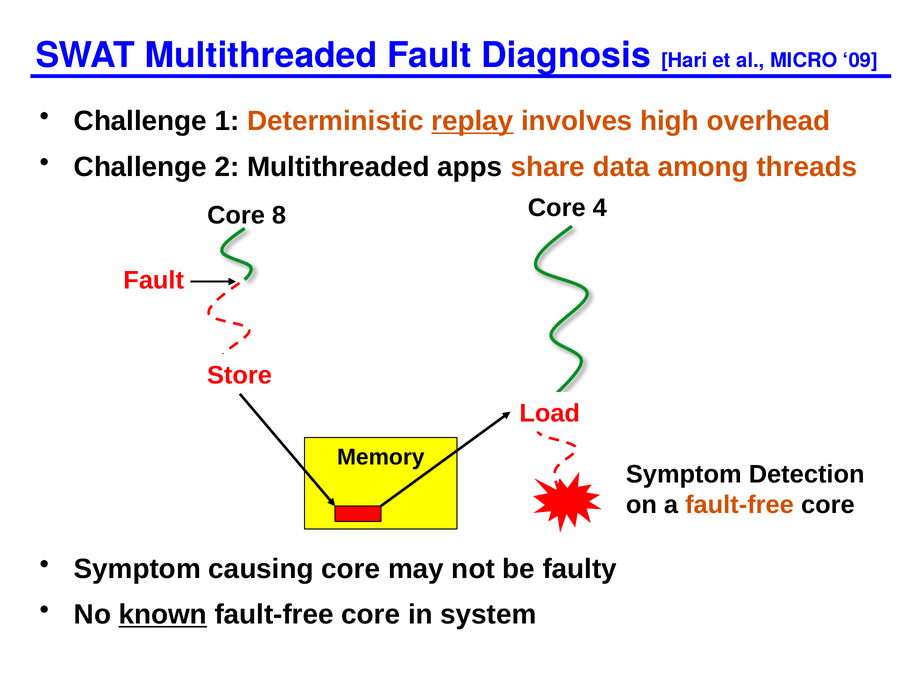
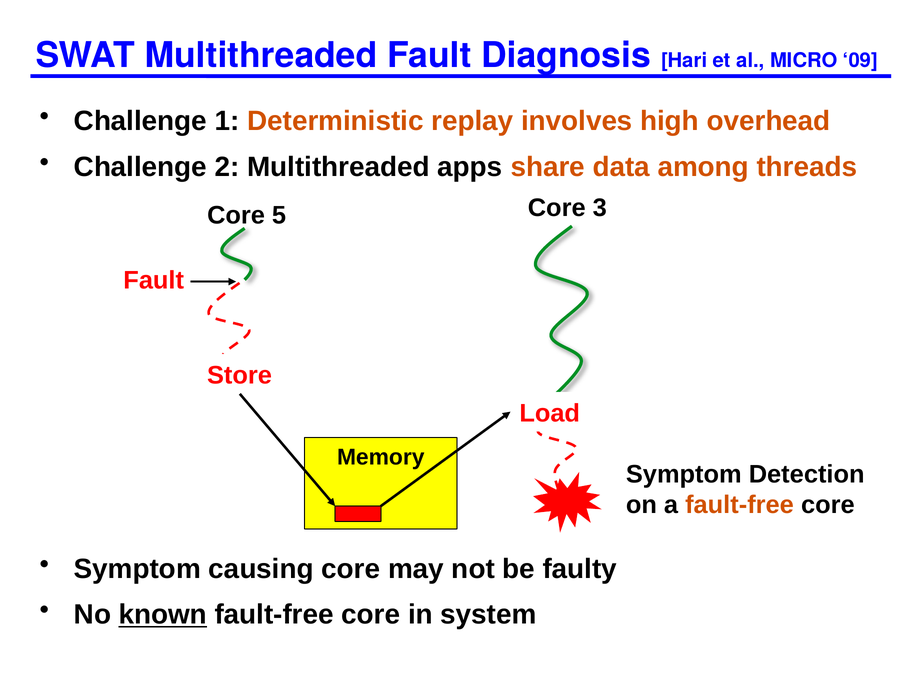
replay underline: present -> none (472, 121)
4: 4 -> 3 (600, 208)
8: 8 -> 5 (279, 216)
